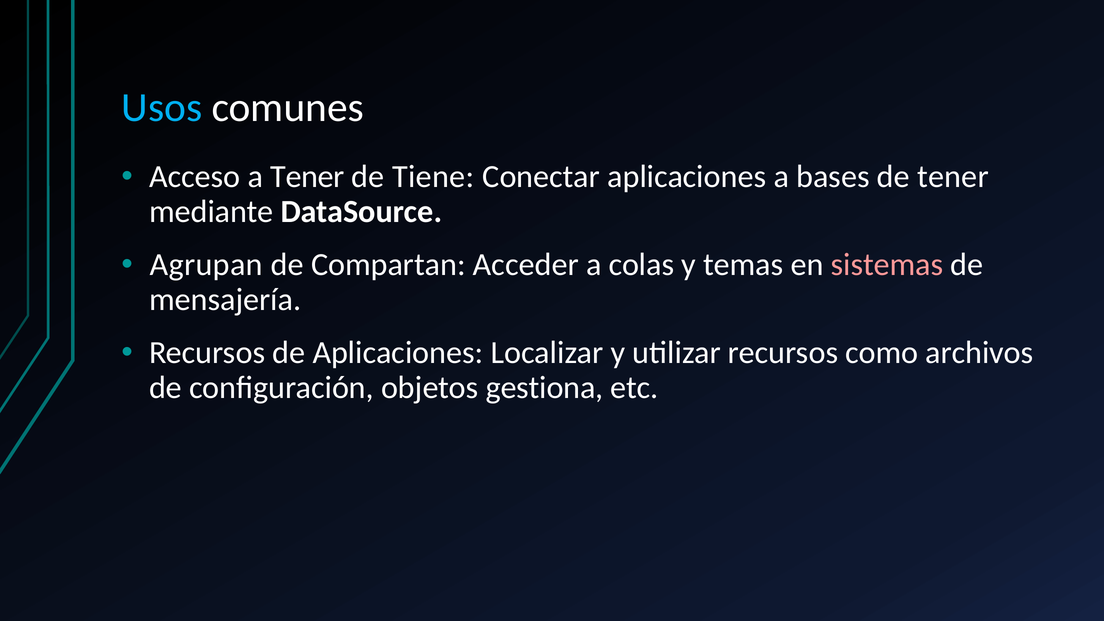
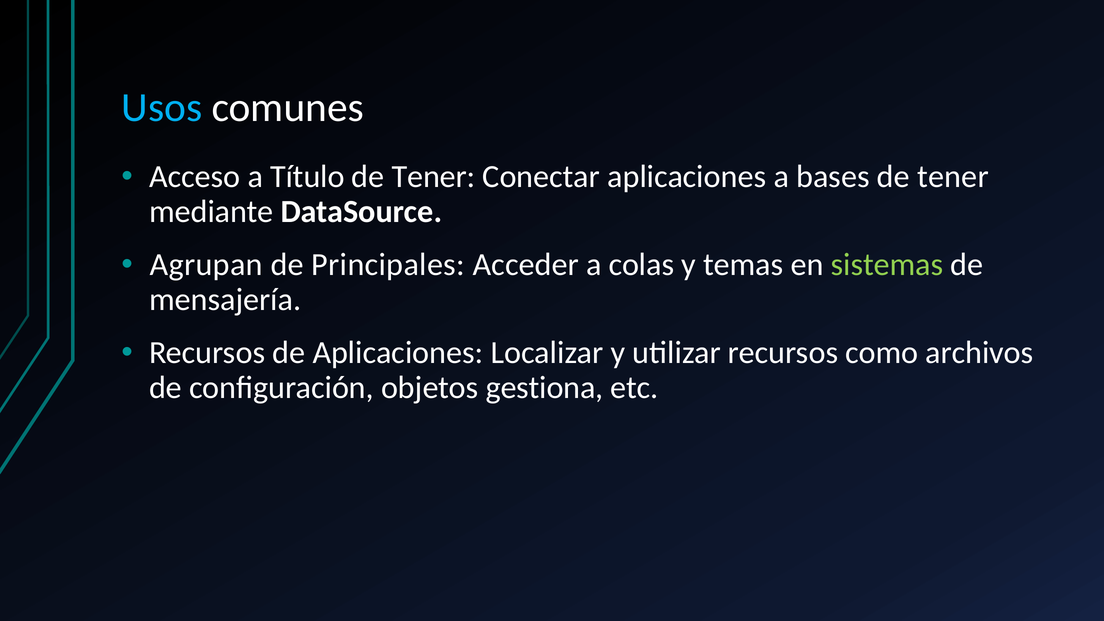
a Tener: Tener -> Título (307, 177)
Tiene: Tiene -> Tener (433, 177)
Compartan: Compartan -> Principales (388, 265)
sistemas colour: pink -> light green (887, 265)
